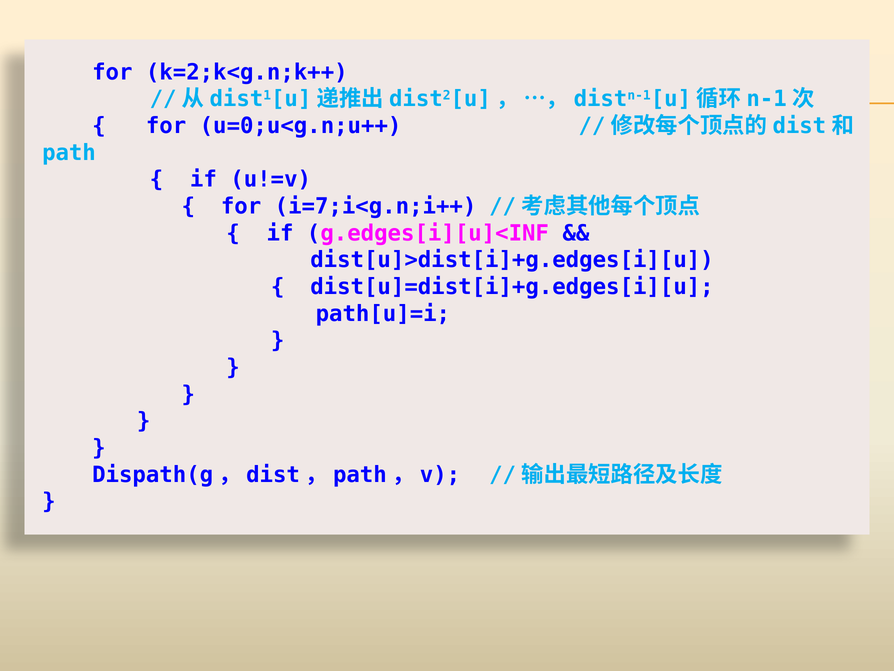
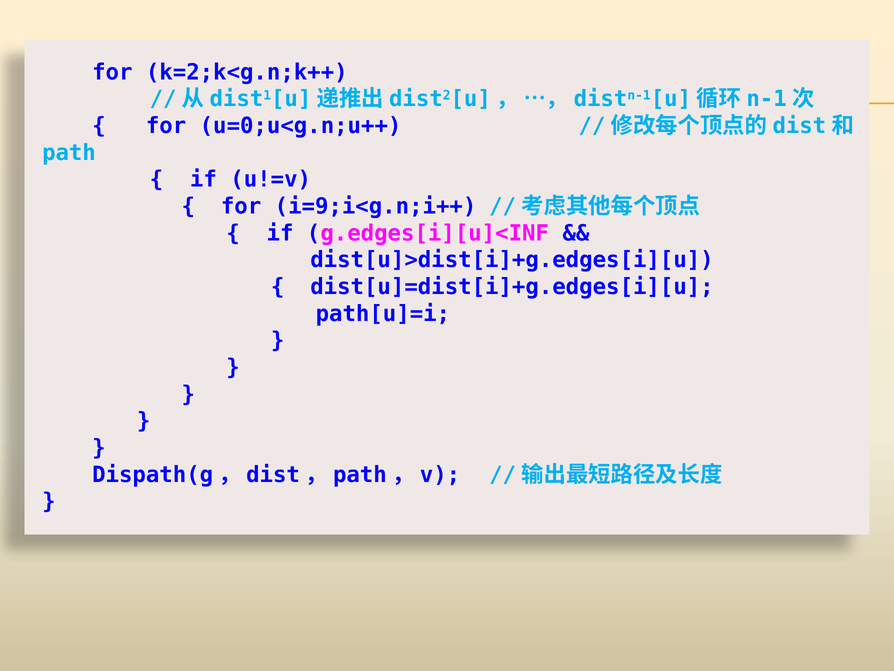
i=7;i<g.n;i++: i=7;i<g.n;i++ -> i=9;i<g.n;i++ (376, 206)
